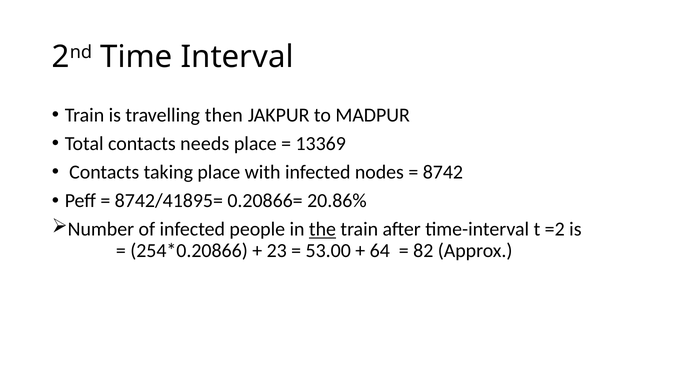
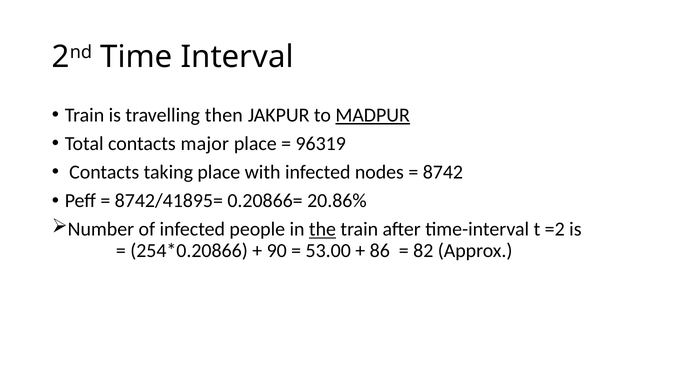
MADPUR underline: none -> present (373, 115)
needs: needs -> major (205, 144)
13369: 13369 -> 96319 (321, 144)
23: 23 -> 90 (277, 251)
64: 64 -> 86 (380, 251)
